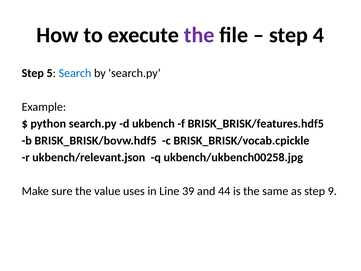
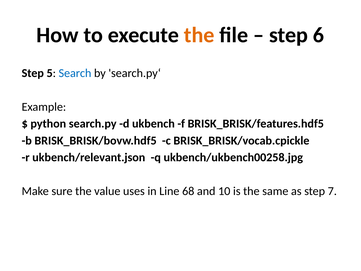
the colour: purple -> orange (199, 35)
4: 4 -> 6 (319, 35)
39: 39 -> 68 (188, 191)
44: 44 -> 10 (224, 191)
9: 9 -> 7 (332, 191)
